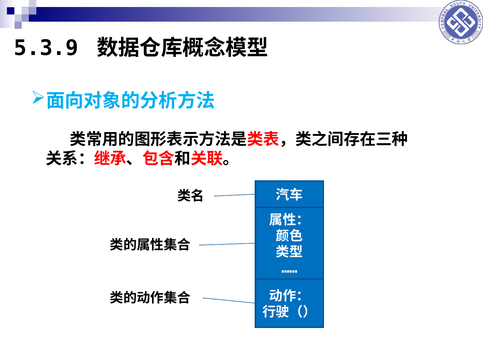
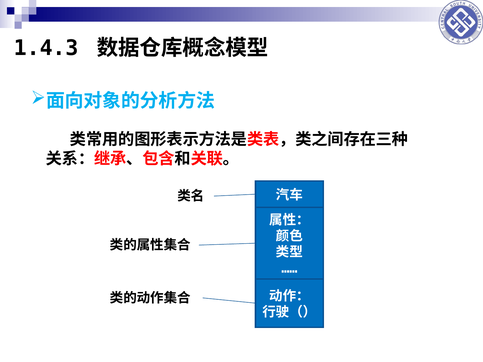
5.3.9: 5.3.9 -> 1.4.3 (46, 48)
